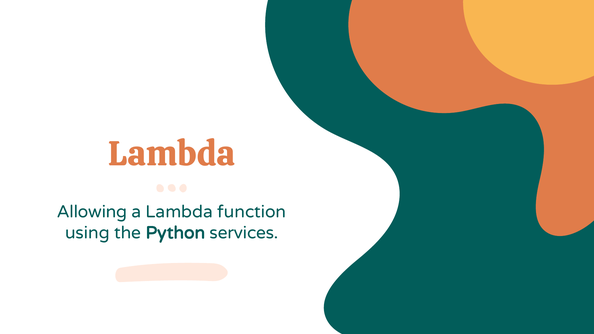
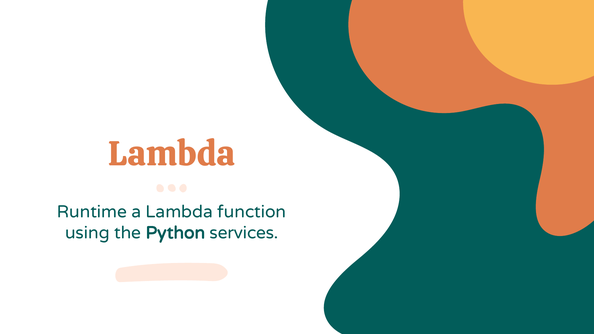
Allowing: Allowing -> Runtime (92, 212)
